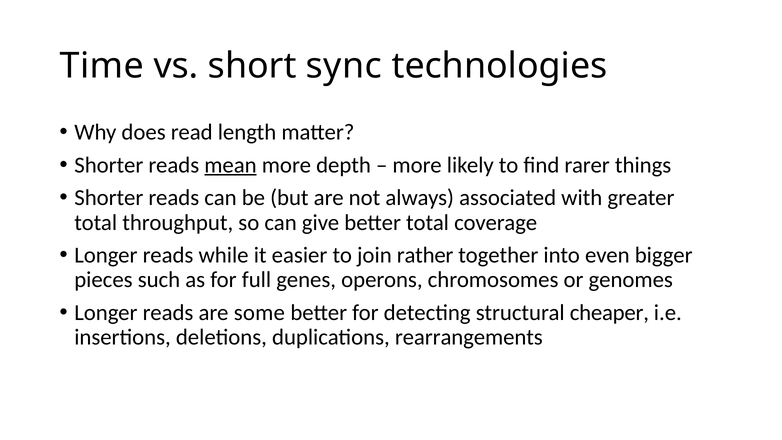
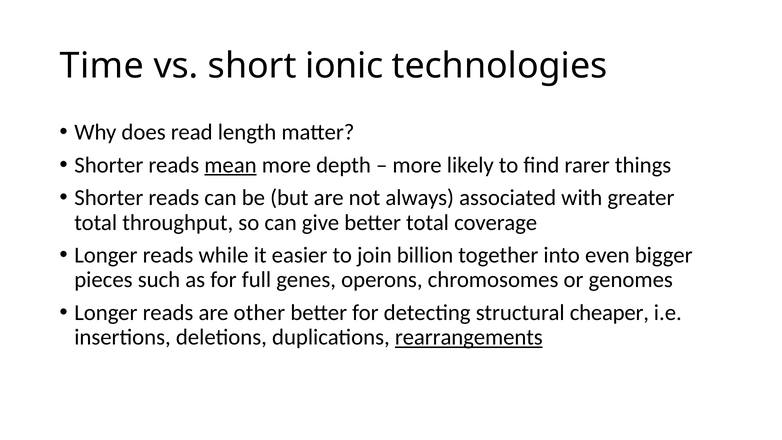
sync: sync -> ionic (344, 66)
rather: rather -> billion (425, 255)
some: some -> other (259, 313)
rearrangements underline: none -> present (469, 337)
